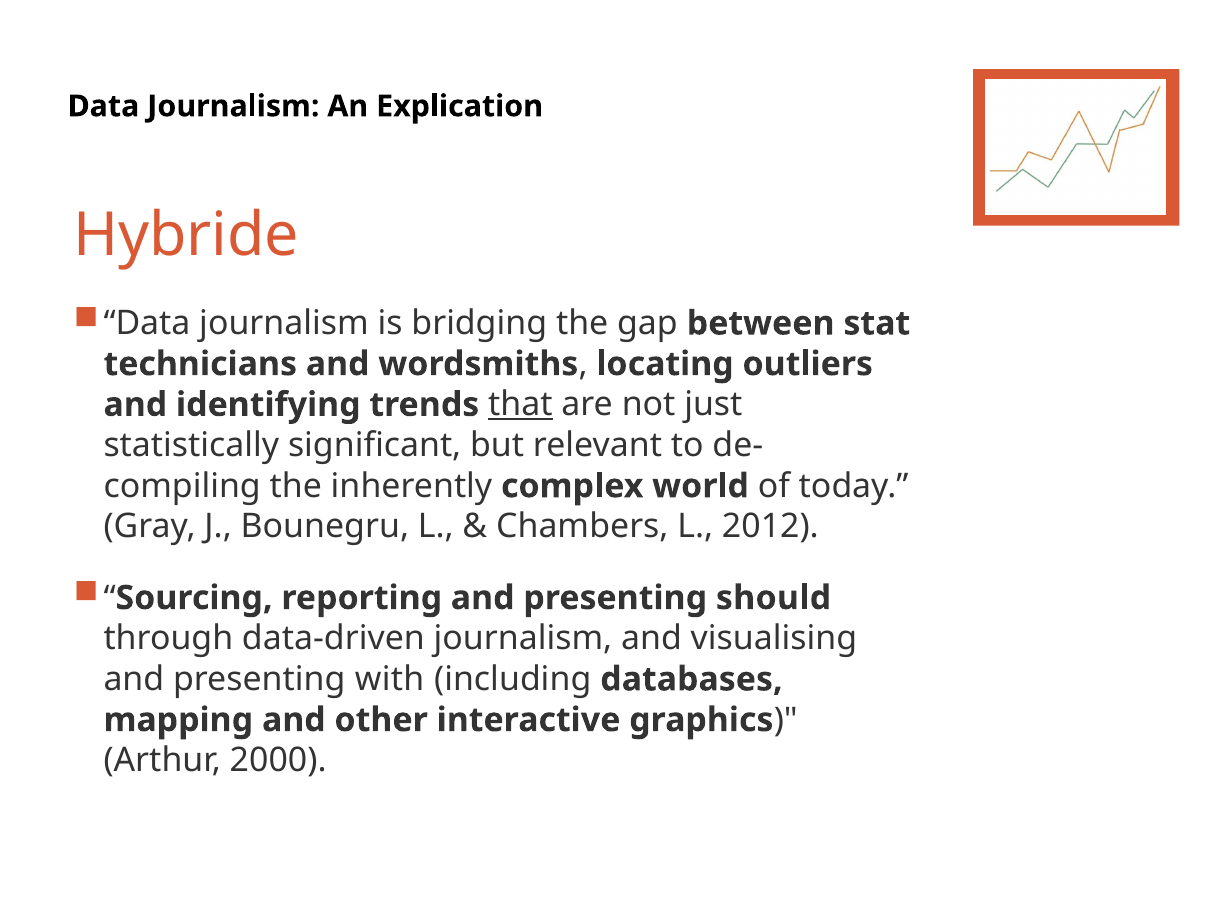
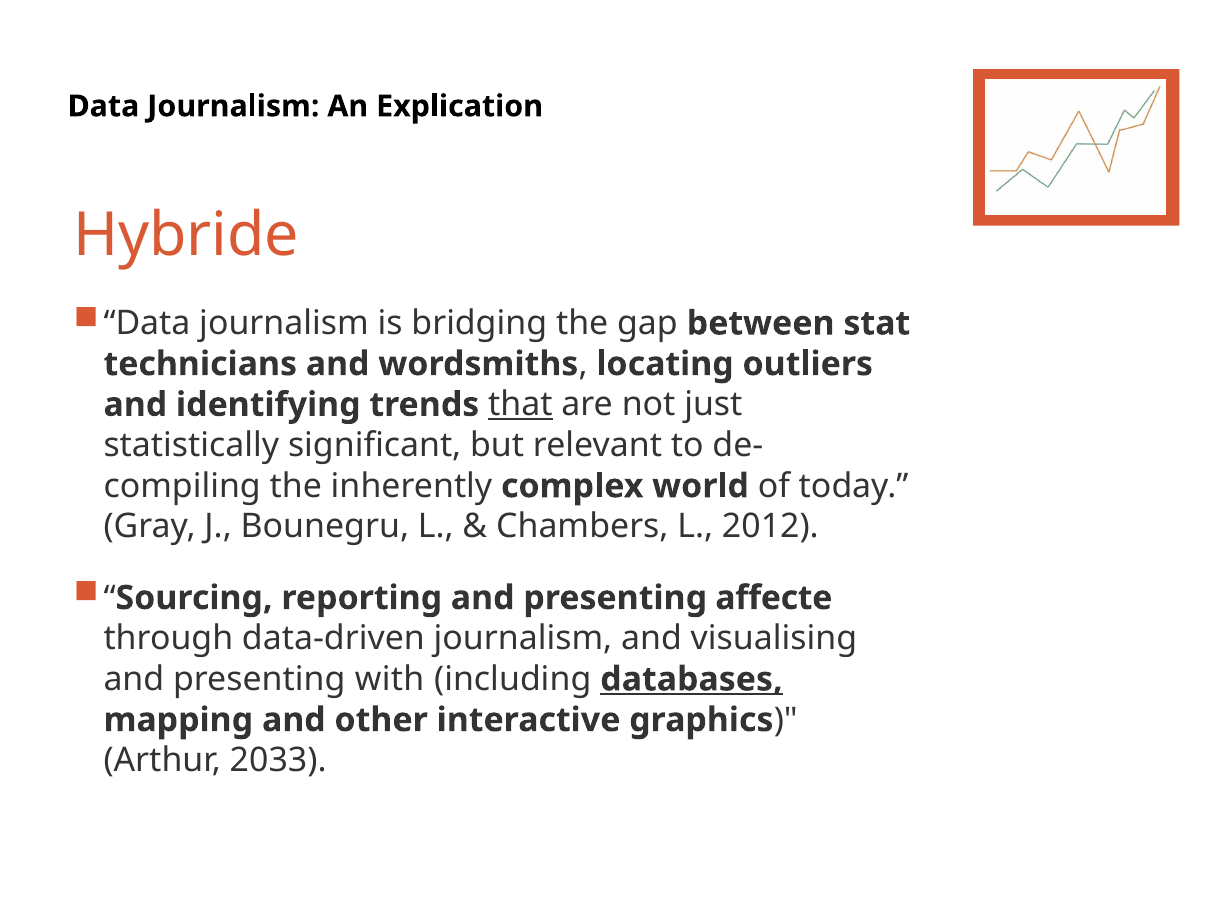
should: should -> affecte (774, 598)
databases underline: none -> present (691, 679)
2000: 2000 -> 2033 (278, 760)
